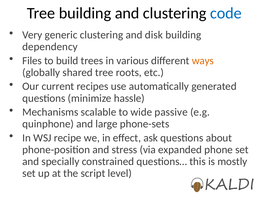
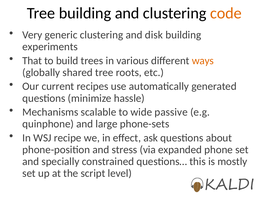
code colour: blue -> orange (226, 13)
dependency: dependency -> experiments (50, 47)
Files: Files -> That (32, 61)
